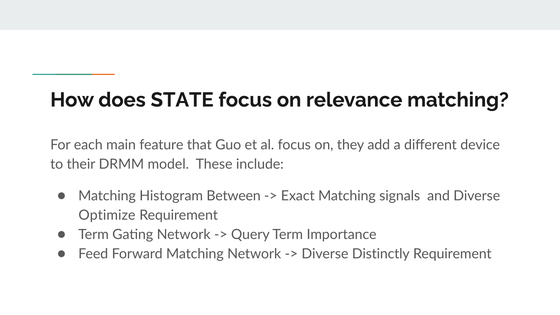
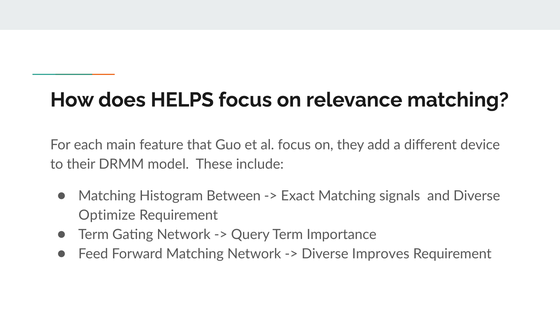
STATE: STATE -> HELPS (182, 100)
Distinctly: Distinctly -> Improves (381, 254)
